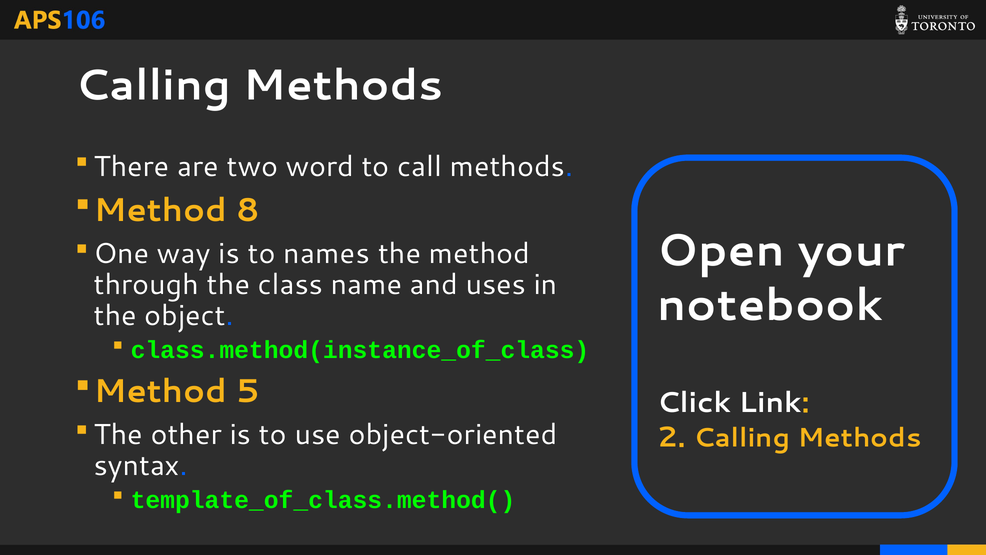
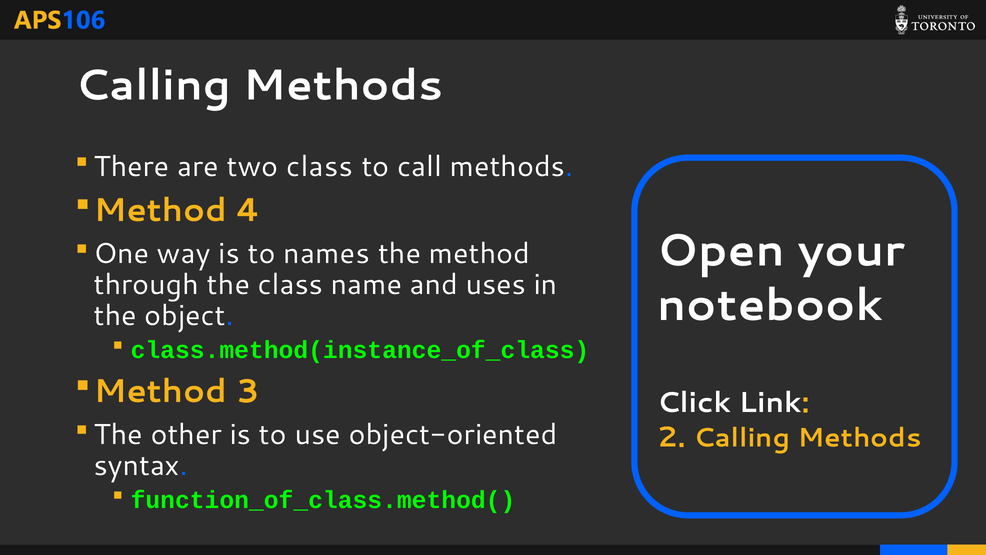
two word: word -> class (320, 167)
8: 8 -> 4 (248, 210)
5: 5 -> 3 (248, 391)
template_of_class.method(: template_of_class.method( -> function_of_class.method( (323, 500)
